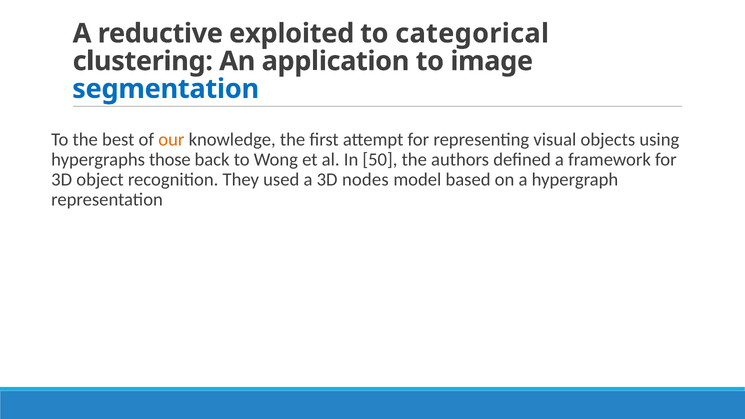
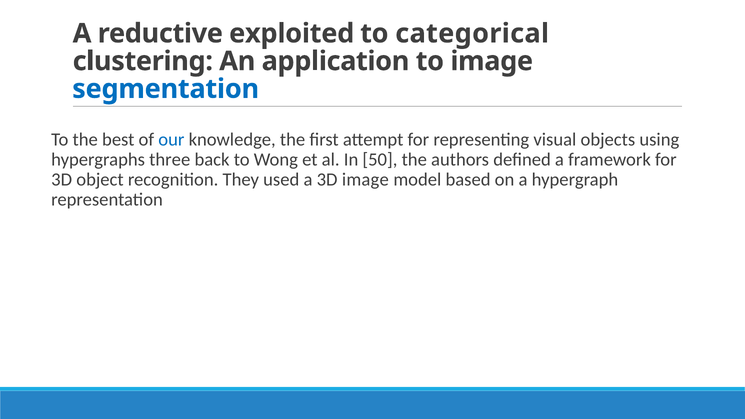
our colour: orange -> blue (171, 139)
those: those -> three (170, 160)
3D nodes: nodes -> image (365, 180)
